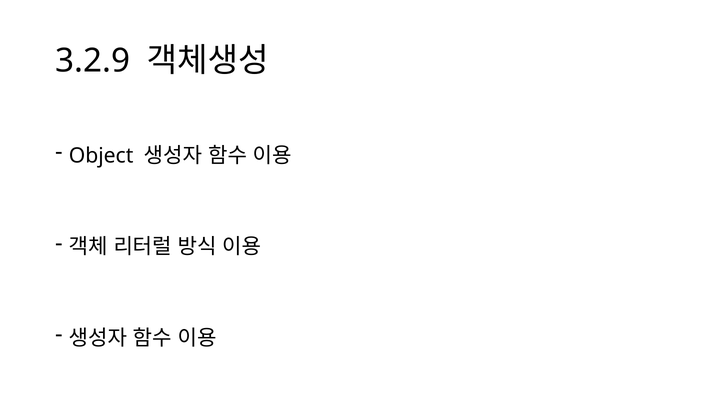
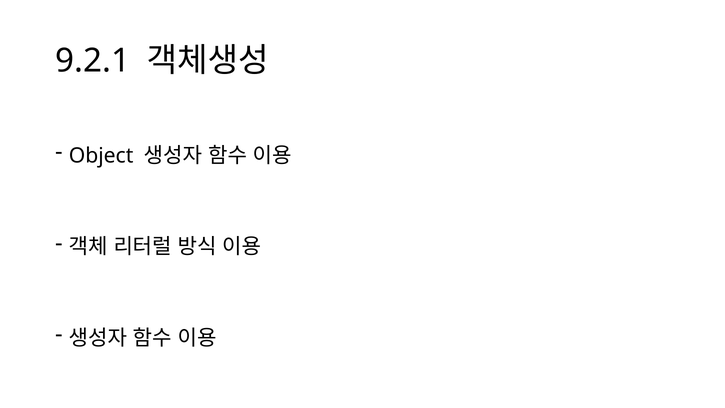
3.2.9: 3.2.9 -> 9.2.1 (93, 61)
